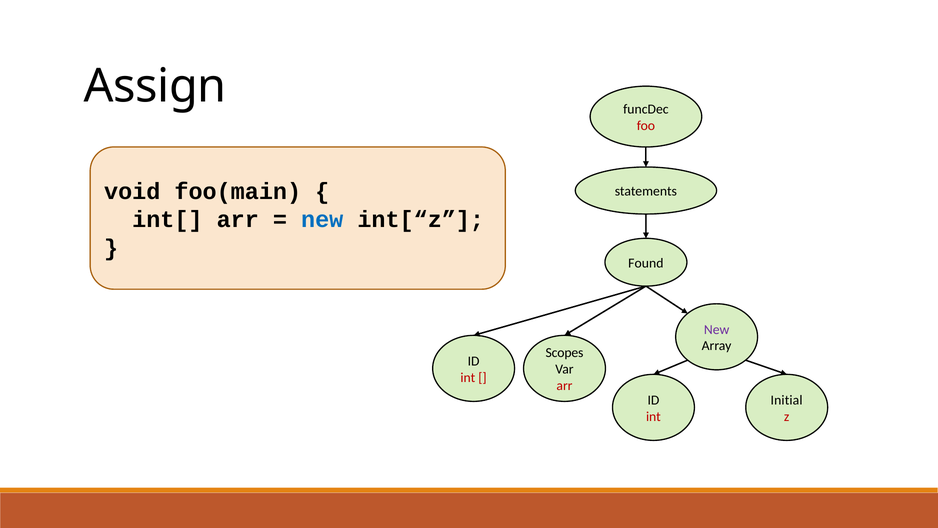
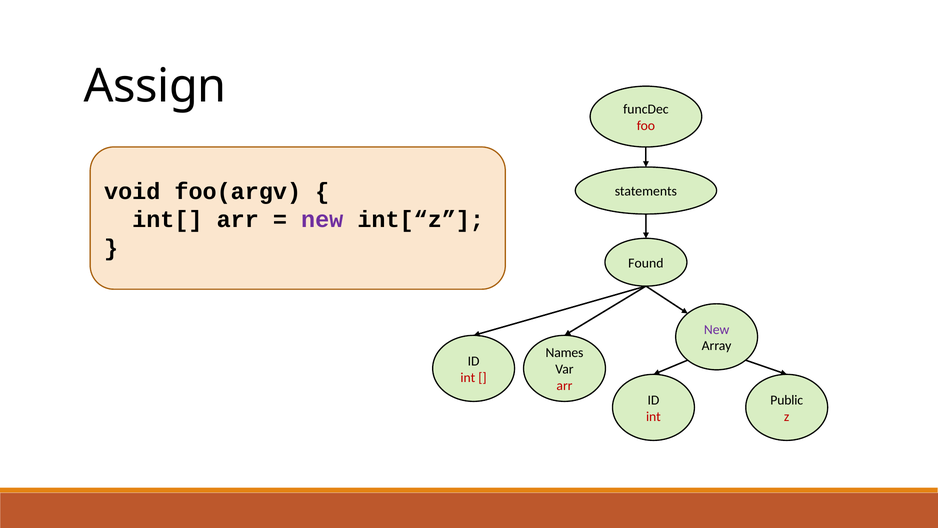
foo(main: foo(main -> foo(argv (238, 191)
new colour: blue -> purple (322, 220)
Scopes: Scopes -> Names (565, 353)
Initial: Initial -> Public (787, 400)
